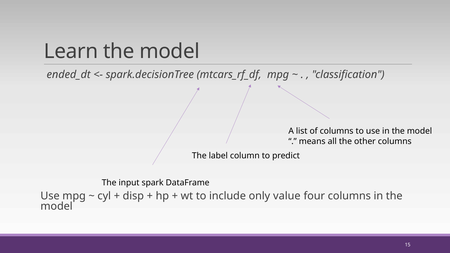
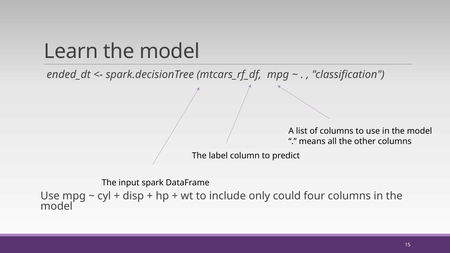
value: value -> could (287, 196)
